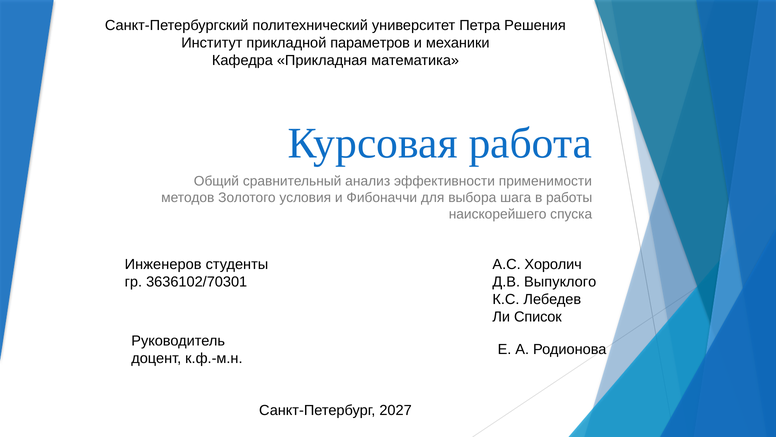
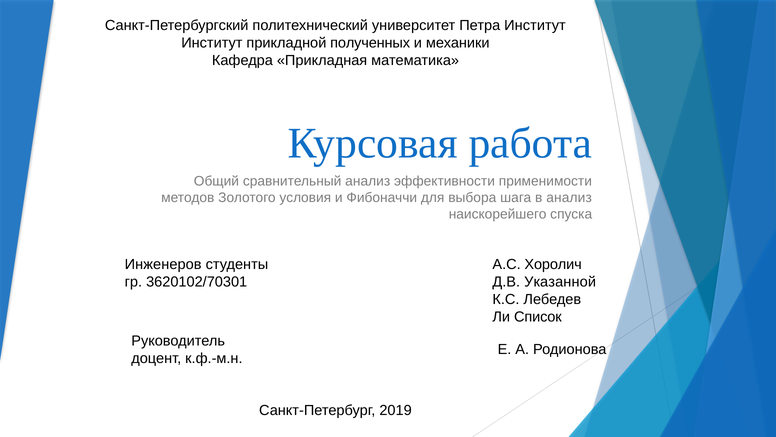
Петра Решения: Решения -> Институт (535, 26)
параметров: параметров -> полученных (370, 43)
в работы: работы -> анализ (569, 198)
3636102/70301: 3636102/70301 -> 3620102/70301 (197, 282)
Выпуклого: Выпуклого -> Указанной (560, 282)
2027: 2027 -> 2019 (396, 410)
